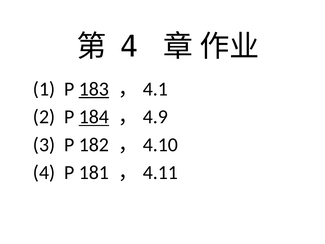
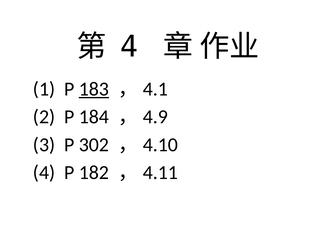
184 underline: present -> none (94, 117)
182: 182 -> 302 (94, 145)
181: 181 -> 182 (94, 172)
